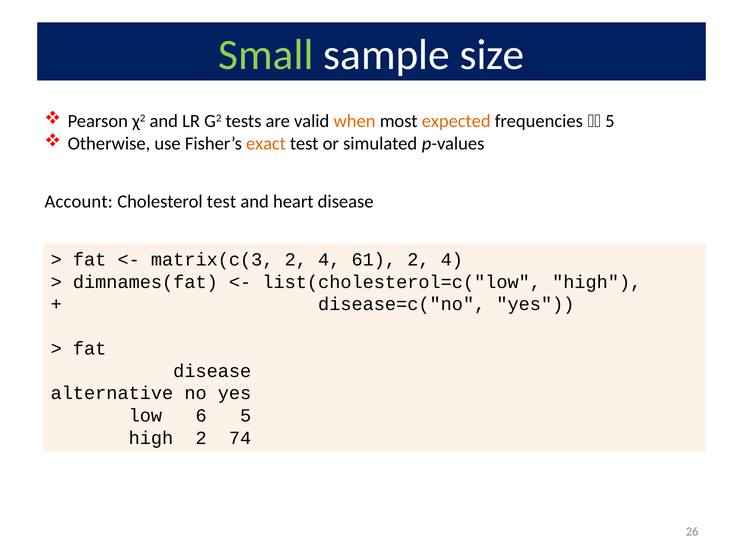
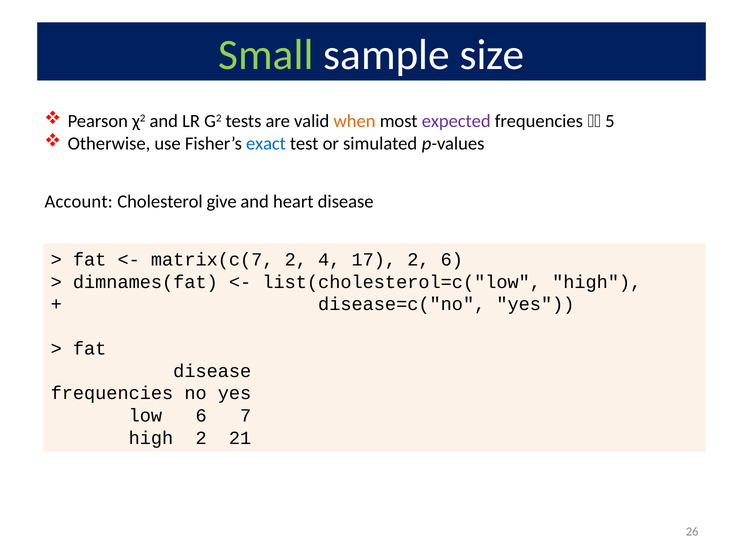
expected colour: orange -> purple (456, 121)
exact colour: orange -> blue (266, 144)
Cholesterol test: test -> give (222, 202)
matrix(c(3: matrix(c(3 -> matrix(c(7 (212, 260)
61: 61 -> 17 (374, 260)
4: 4 -> 6 (452, 260)
alternative: alternative -> frequencies (112, 394)
6 5: 5 -> 7 (246, 416)
74: 74 -> 21 (240, 438)
